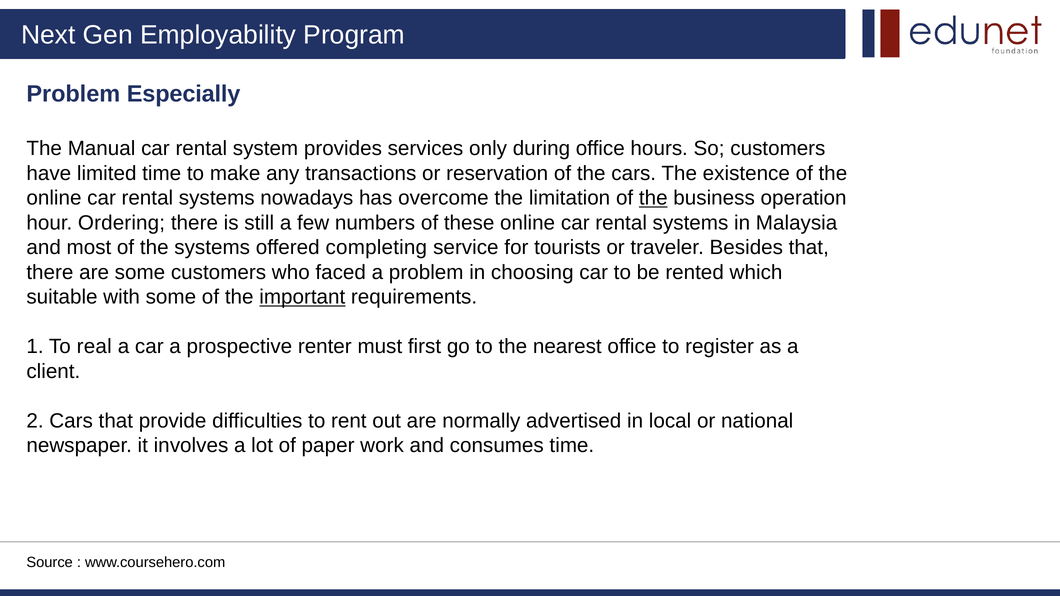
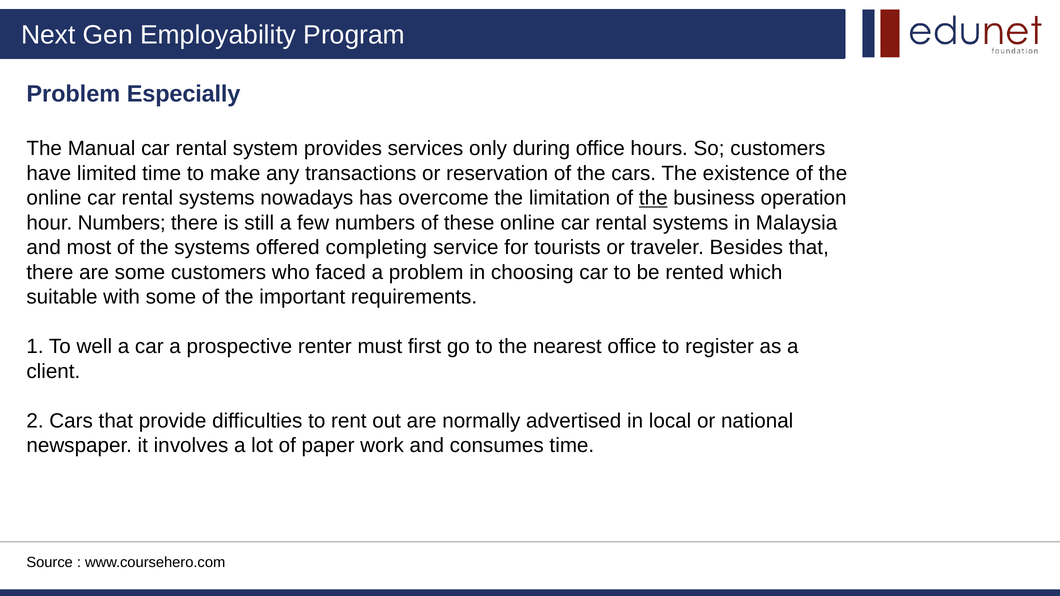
hour Ordering: Ordering -> Numbers (122, 223)
important underline: present -> none (302, 297)
real: real -> well (94, 347)
